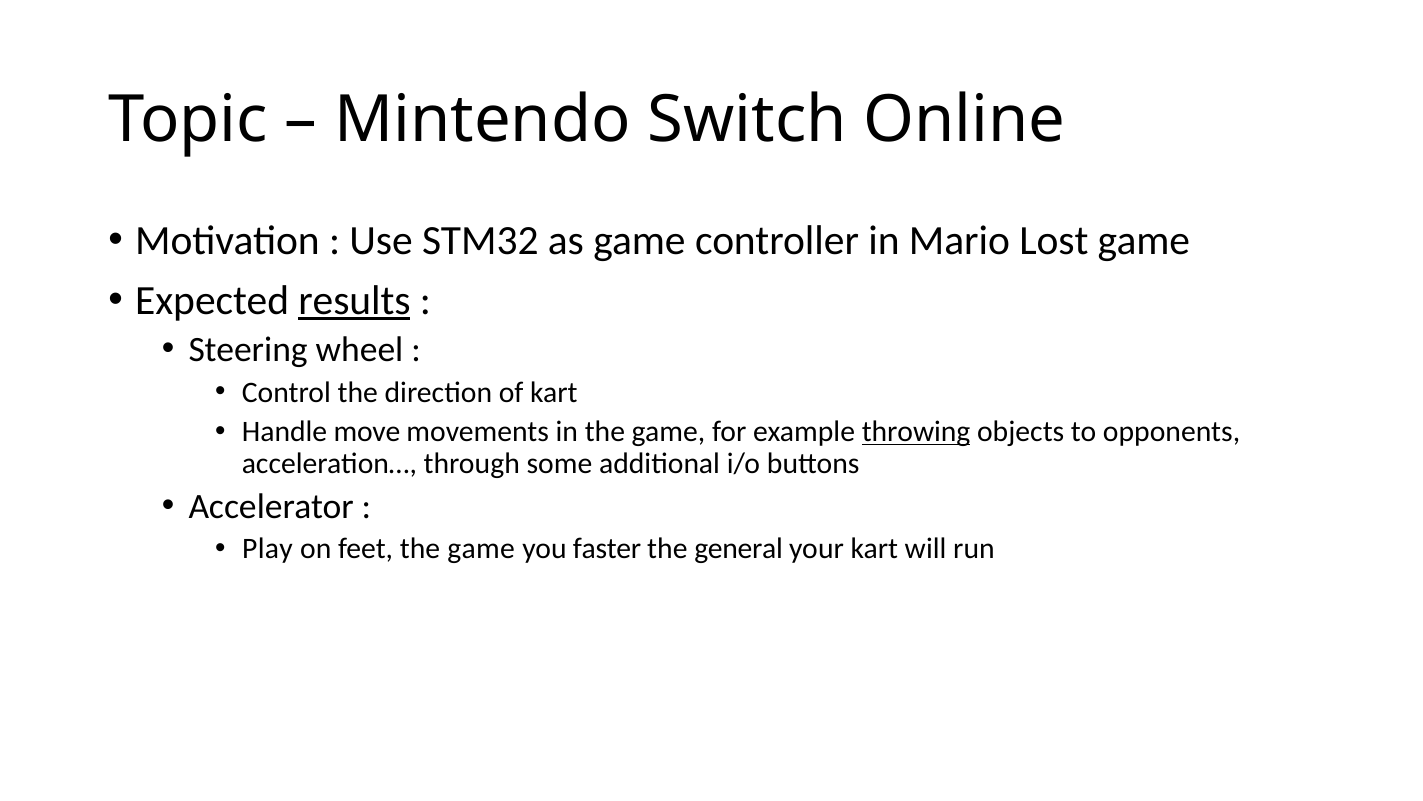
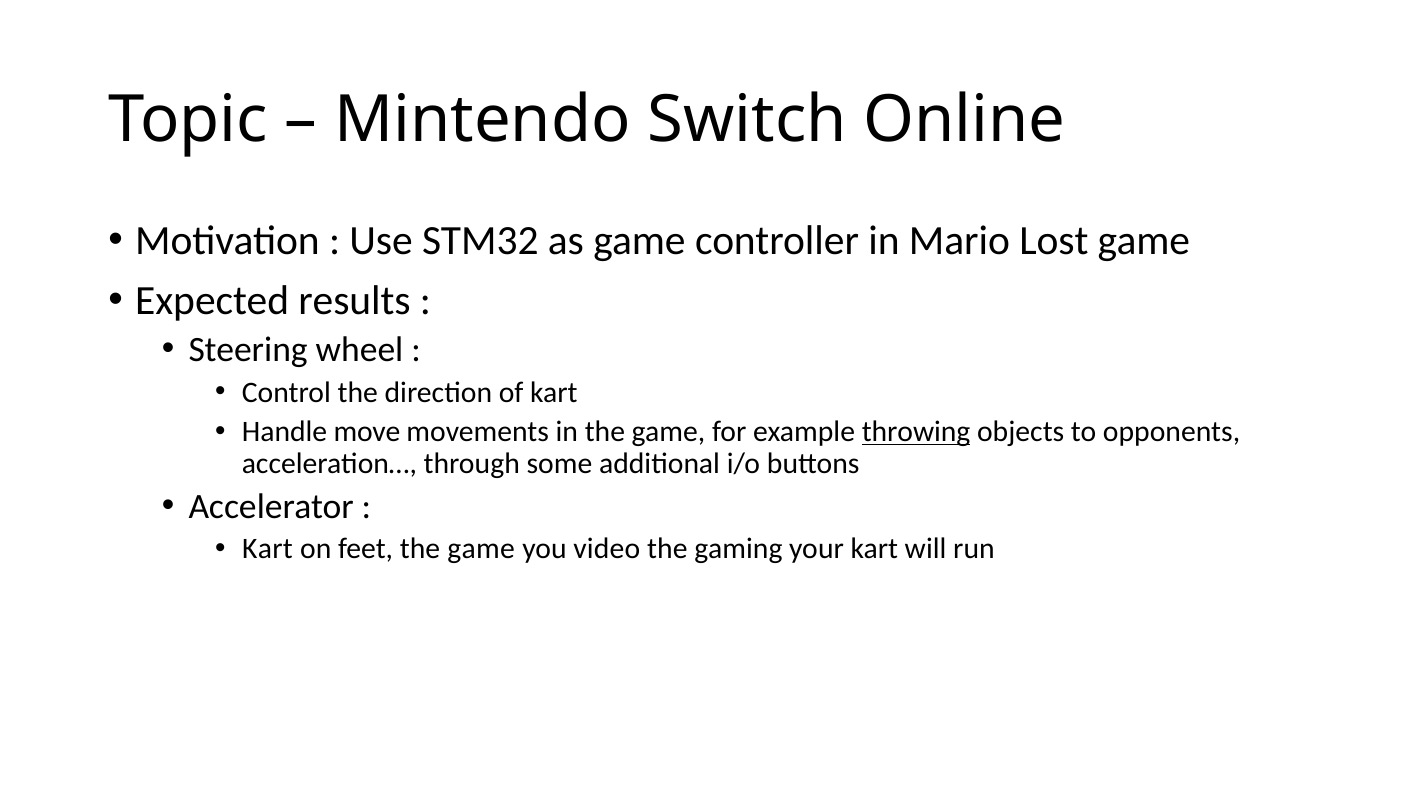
results underline: present -> none (354, 300)
Play: Play -> Kart (267, 549)
faster: faster -> video (607, 549)
general: general -> gaming (738, 549)
